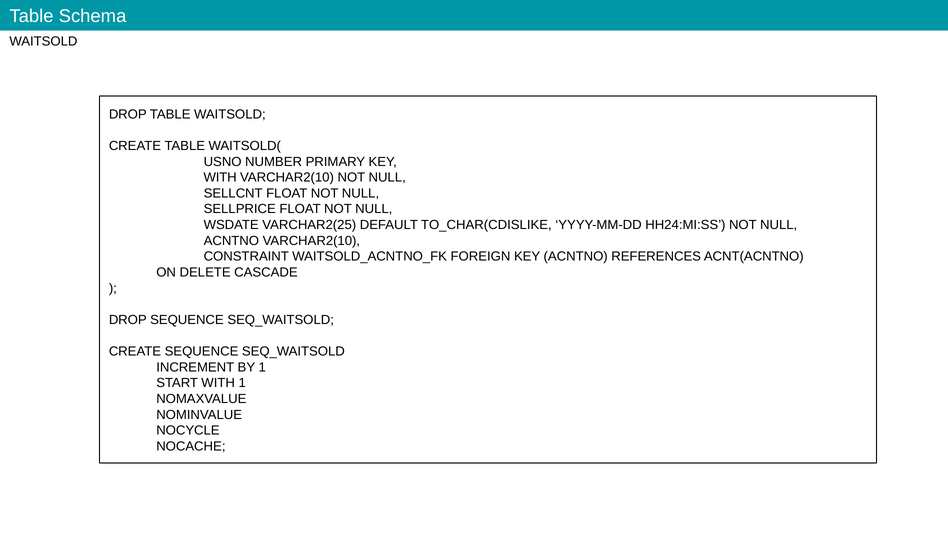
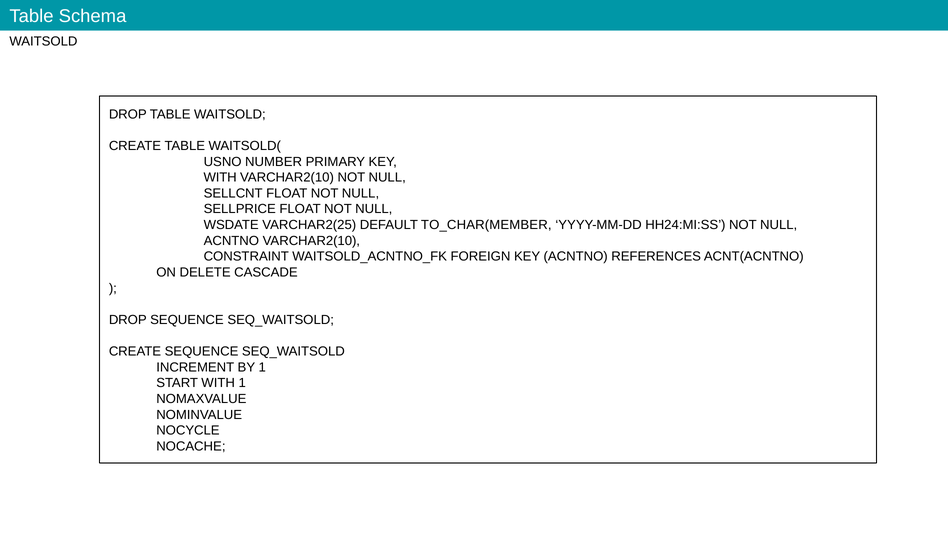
TO_CHAR(CDISLIKE: TO_CHAR(CDISLIKE -> TO_CHAR(MEMBER (486, 225)
